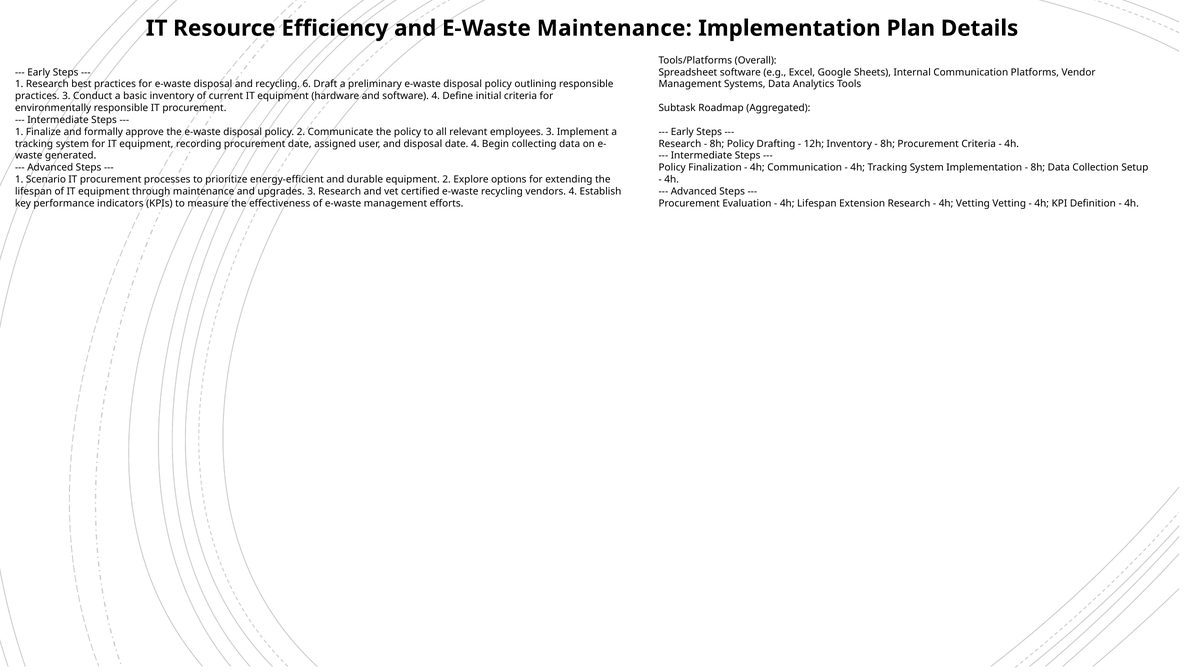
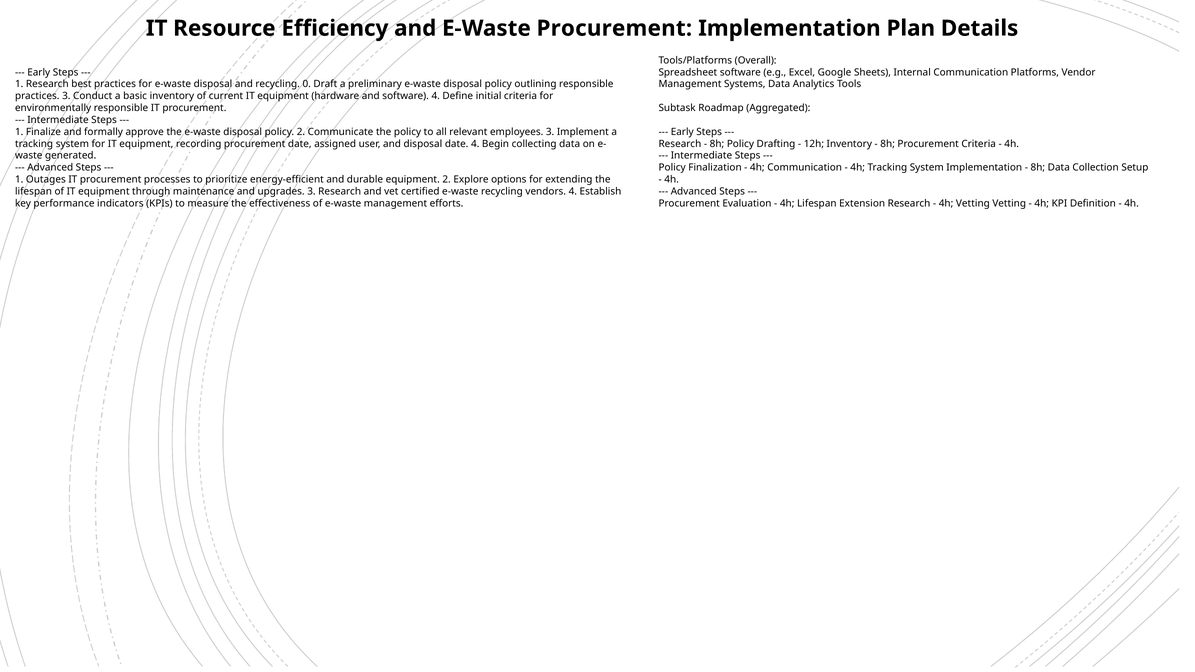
E-Waste Maintenance: Maintenance -> Procurement (614, 28)
6: 6 -> 0 (307, 84)
Scenario: Scenario -> Outages (46, 180)
